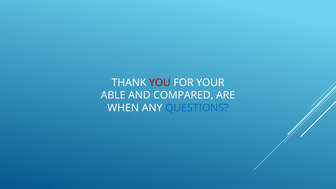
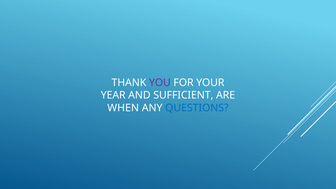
YOU colour: red -> purple (160, 83)
ABLE: ABLE -> YEAR (113, 95)
COMPARED: COMPARED -> SUFFICIENT (183, 95)
